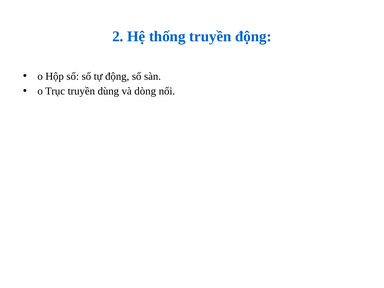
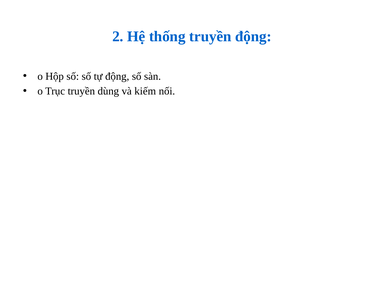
dòng: dòng -> kiếm (145, 91)
